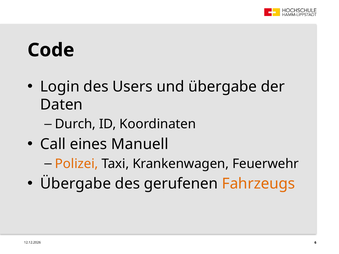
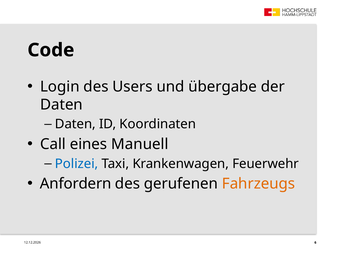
Durch: Durch -> Daten (75, 124)
Polizei colour: orange -> blue (77, 164)
Übergabe: Übergabe -> Anfordern (76, 184)
